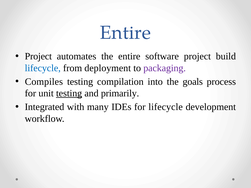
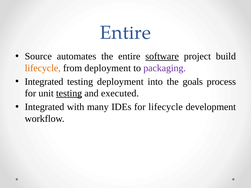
Project: Project -> Source (38, 56)
software underline: none -> present (162, 56)
lifecycle colour: blue -> orange (43, 68)
Compiles: Compiles -> Integrated (44, 82)
testing compilation: compilation -> deployment (120, 82)
primarily: primarily -> executed (120, 93)
